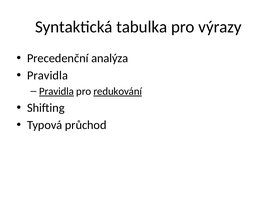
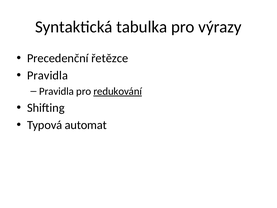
analýza: analýza -> řetězce (110, 58)
Pravidla underline: present -> none (56, 91)
průchod: průchod -> automat (86, 125)
